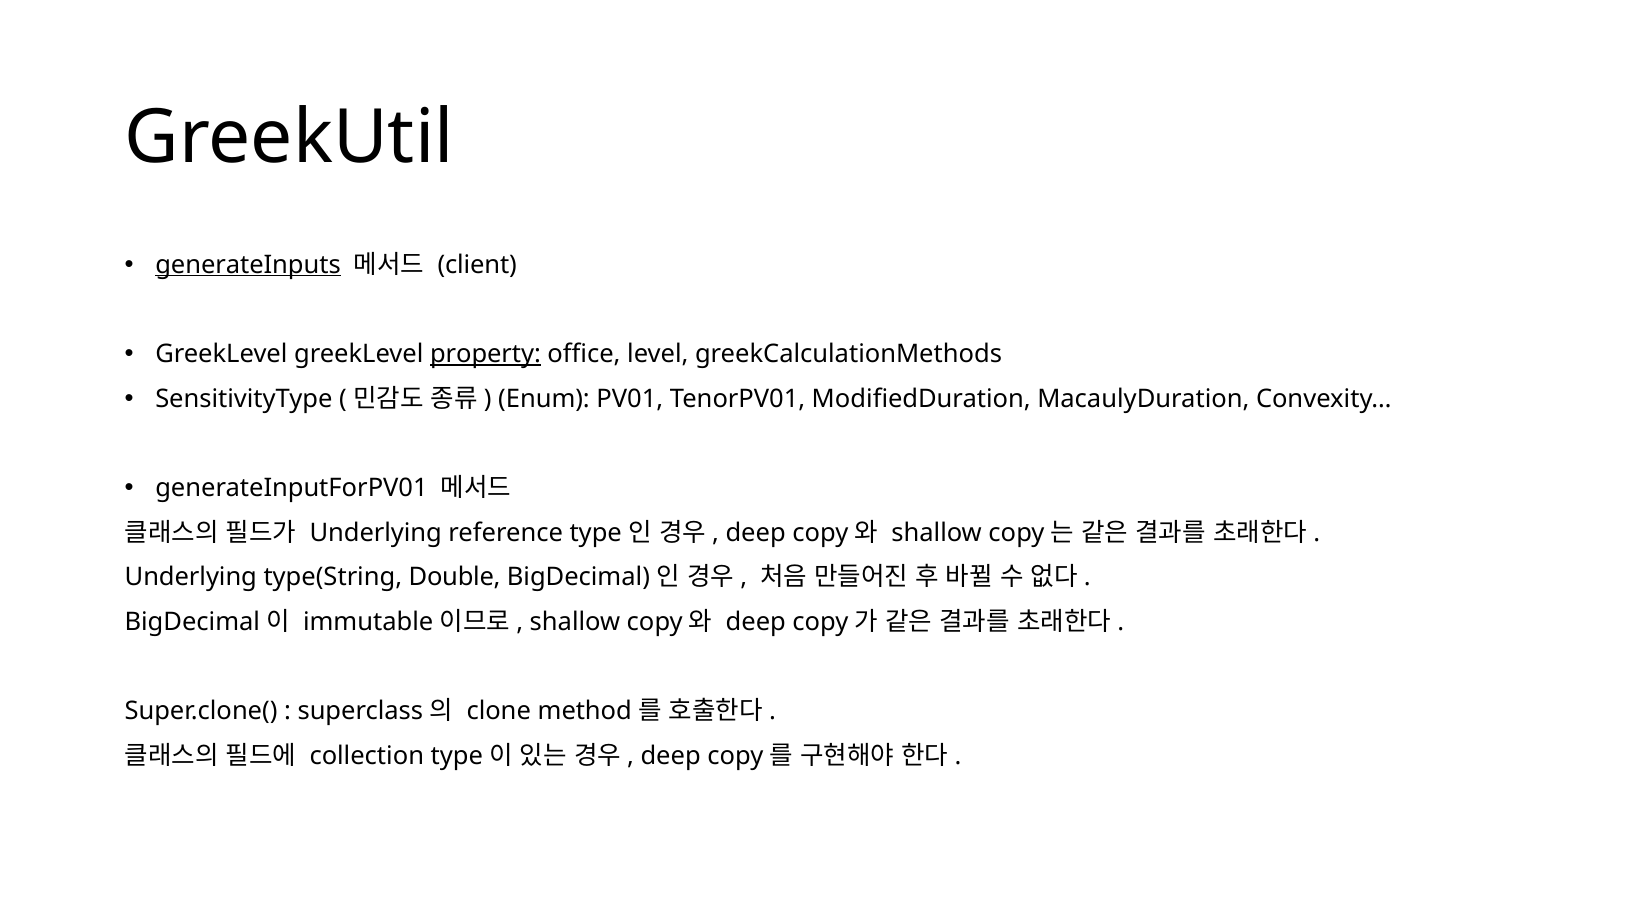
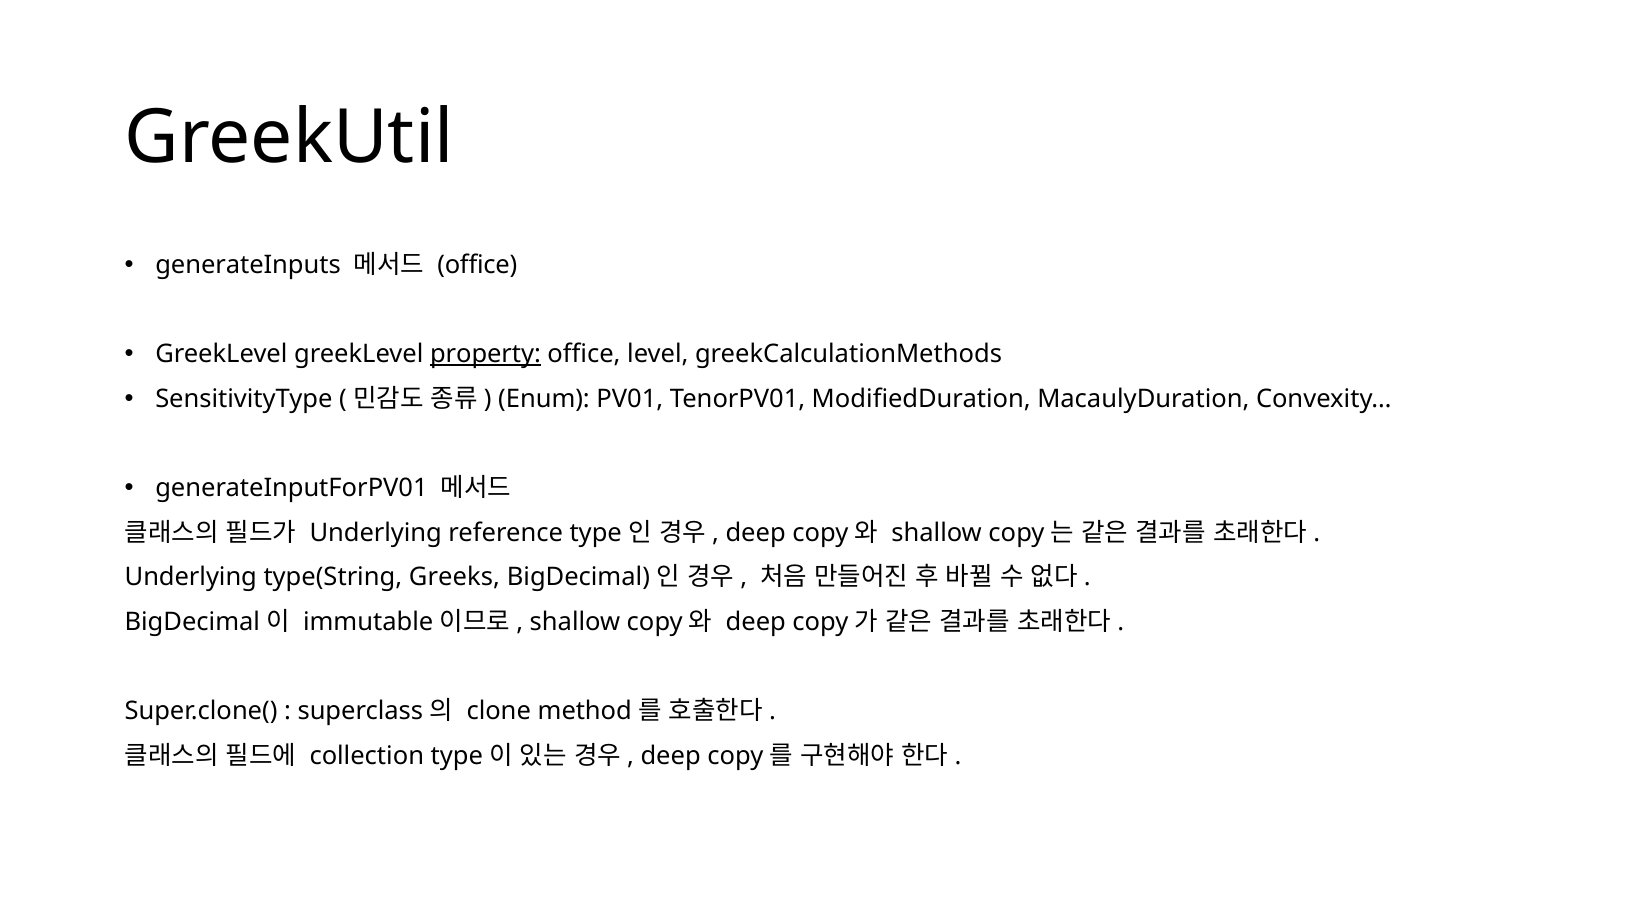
generateInputs underline: present -> none (248, 265)
client: client -> office (477, 265)
Double: Double -> Greeks (454, 577)
